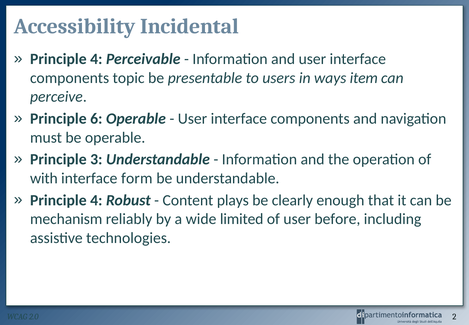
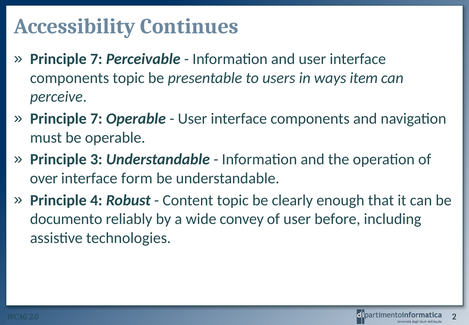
Incidental: Incidental -> Continues (189, 26)
4: 4 -> 7 (96, 59)
6: 6 -> 7 (96, 119)
with: with -> over (44, 178)
Content plays: plays -> topic (233, 200)
mechanism: mechanism -> documento (66, 219)
limited: limited -> convey (242, 219)
